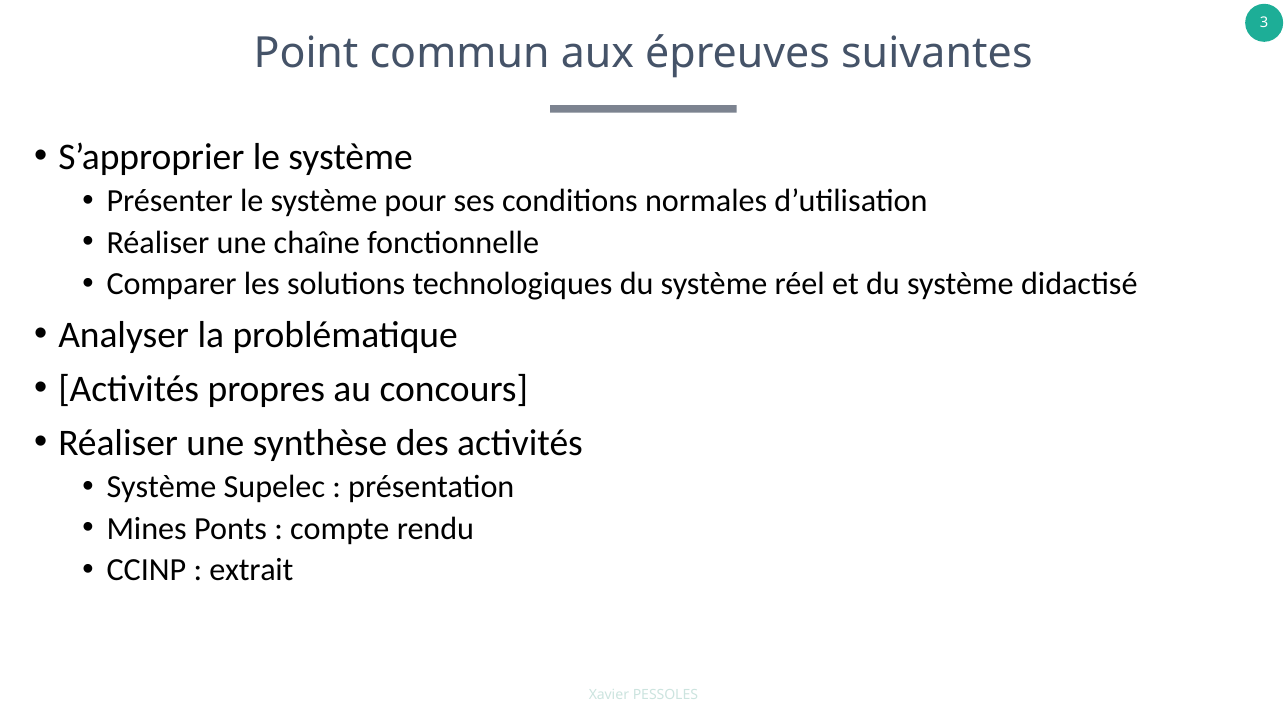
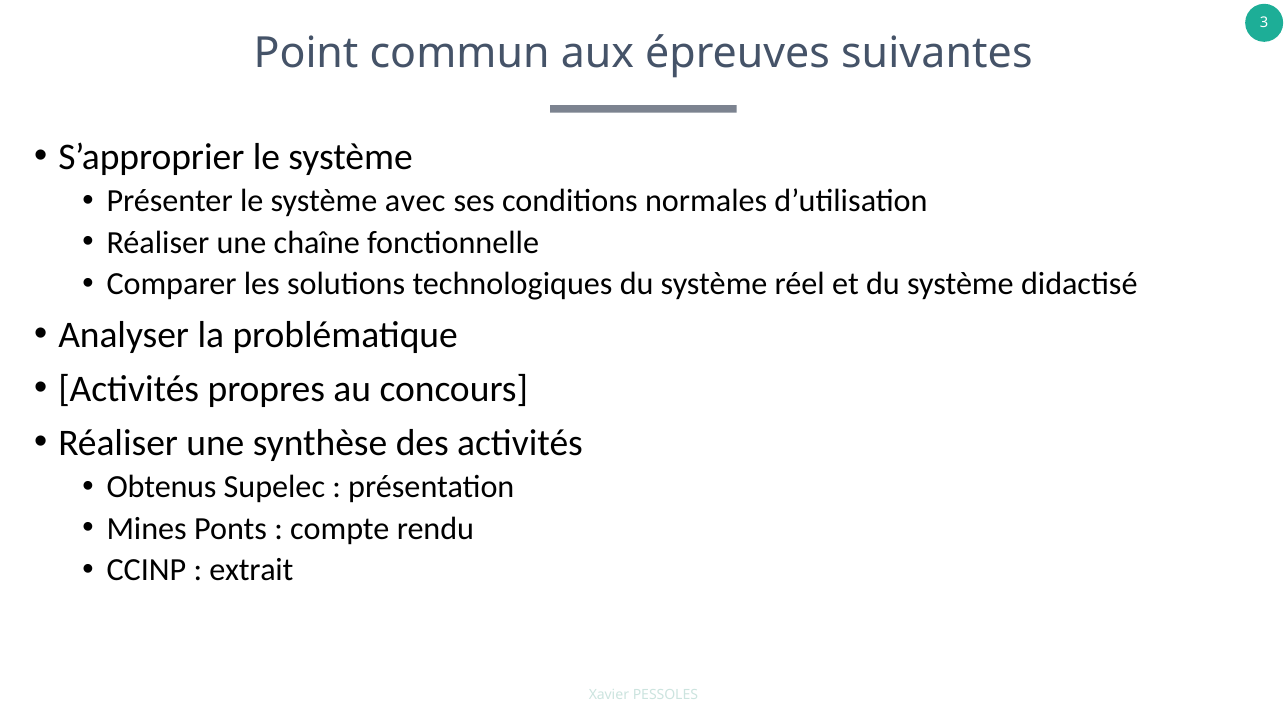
pour: pour -> avec (415, 201)
Système: Système -> Obtenus (162, 487)
